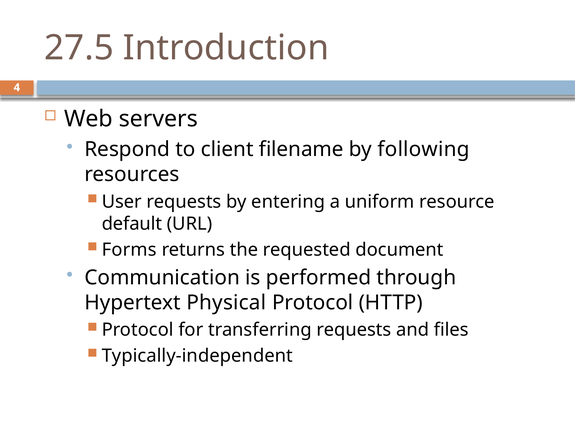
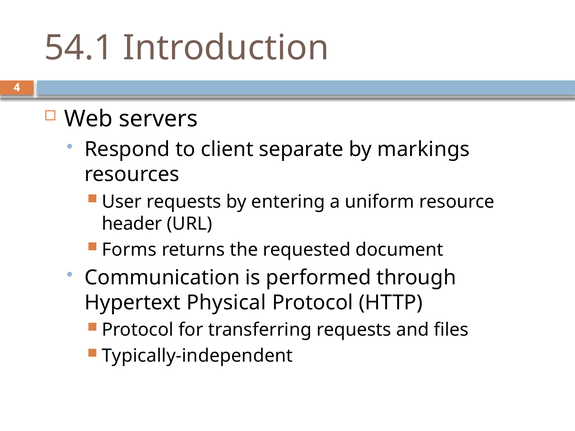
27.5: 27.5 -> 54.1 (79, 48)
filename: filename -> separate (301, 150)
following: following -> markings (424, 150)
default: default -> header (132, 224)
